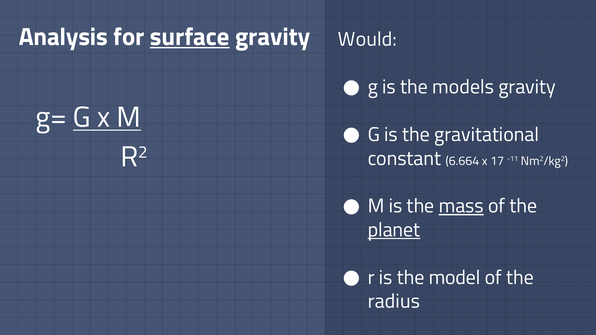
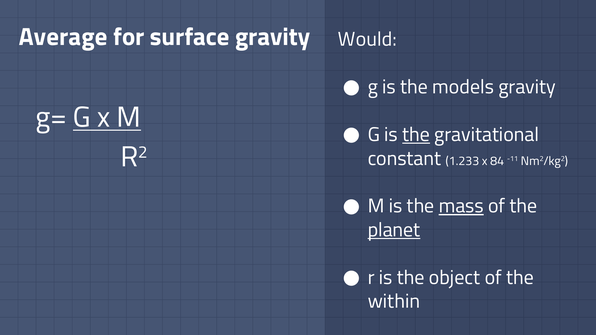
Analysis: Analysis -> Average (63, 37)
surface underline: present -> none (190, 37)
the underline: none -> present (416, 135)
6.664: 6.664 -> 1.233 (462, 161)
17: 17 -> 84 (497, 161)
model: model -> object (455, 278)
radius: radius -> within (394, 302)
